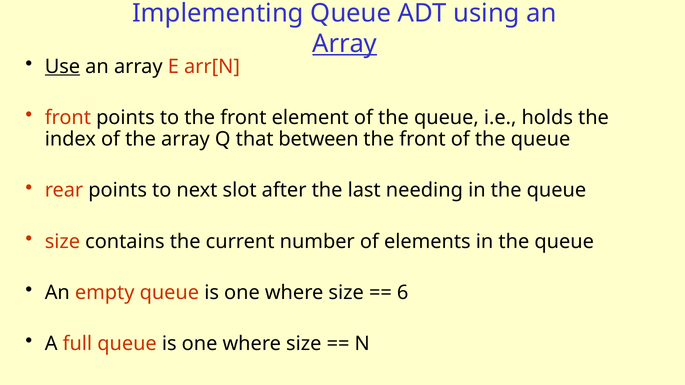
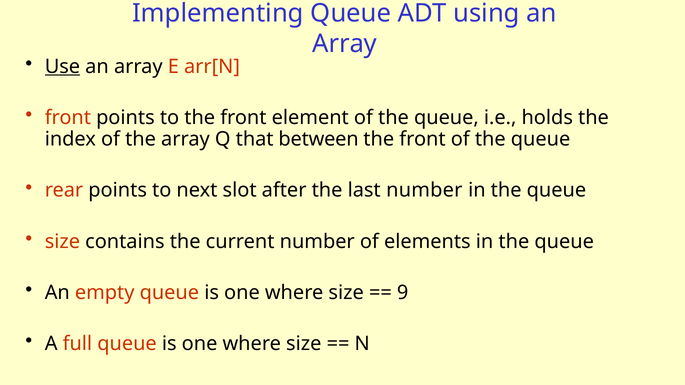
Array underline: present -> none (345, 44)
last needing: needing -> number (424, 191)
6: 6 -> 9 (403, 293)
